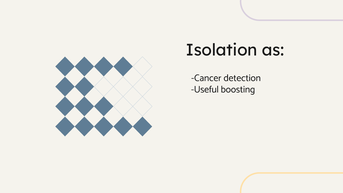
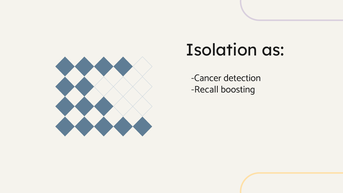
Useful: Useful -> Recall (205, 89)
